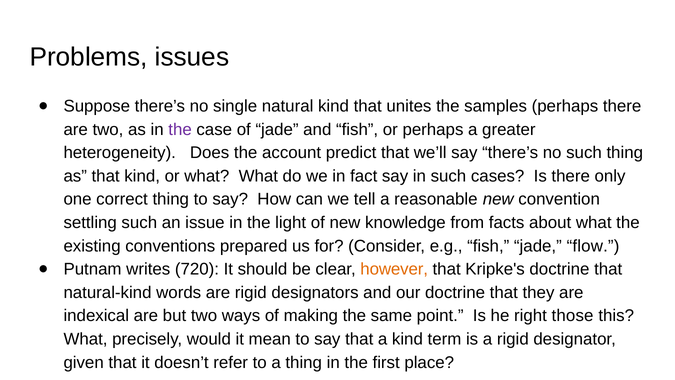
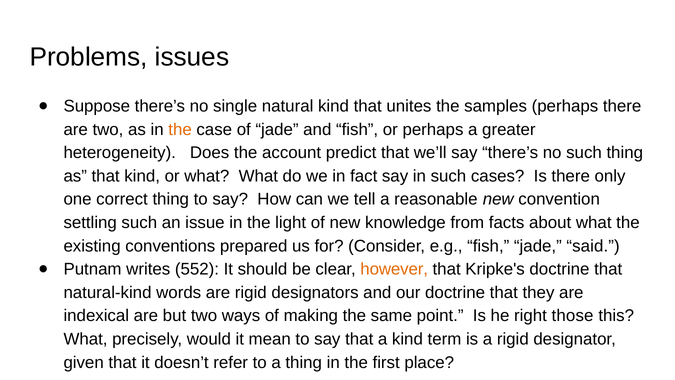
the colour: purple -> orange (180, 129)
flow: flow -> said (593, 246)
720: 720 -> 552 (197, 269)
